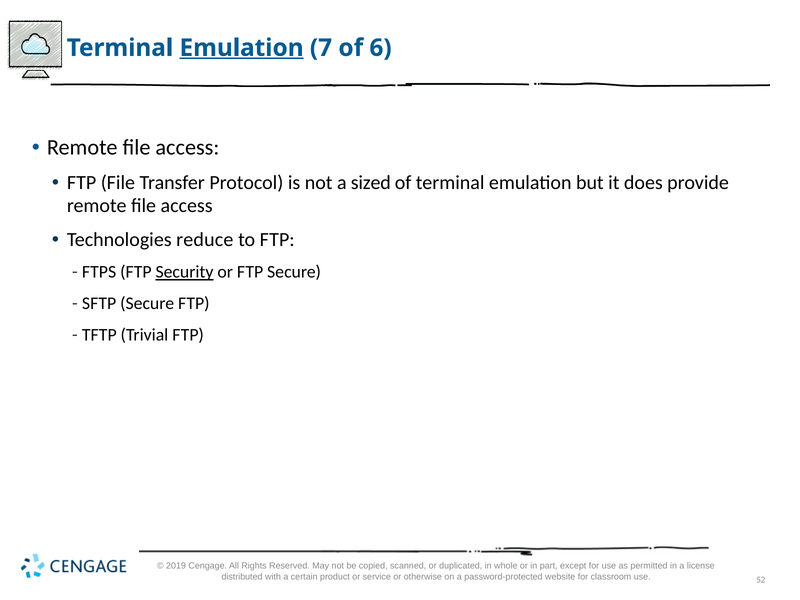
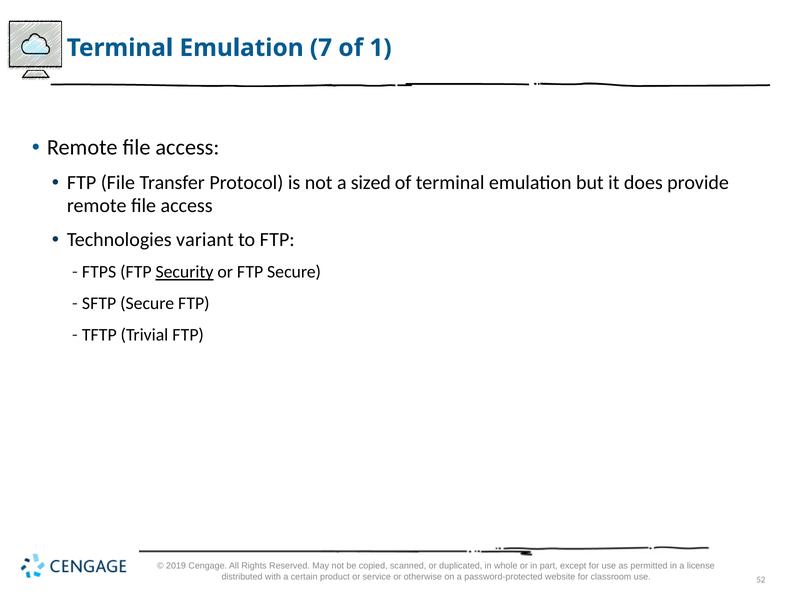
Emulation underline: present -> none (242, 48)
6: 6 -> 1 (381, 48)
reduce: reduce -> variant (205, 239)
